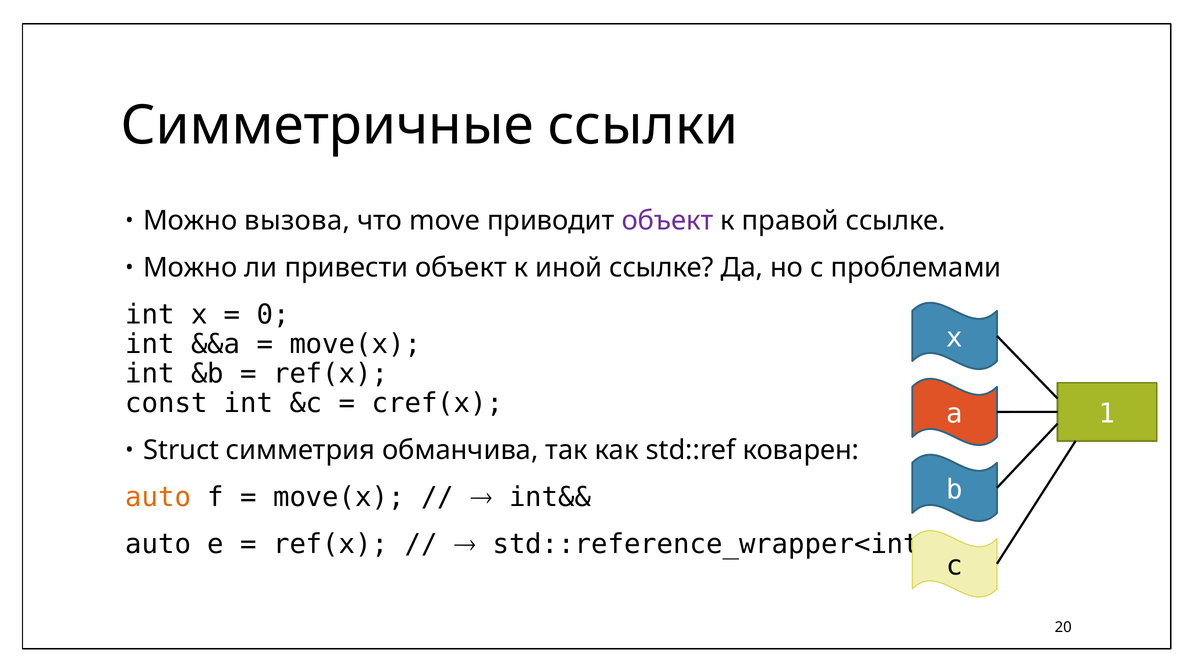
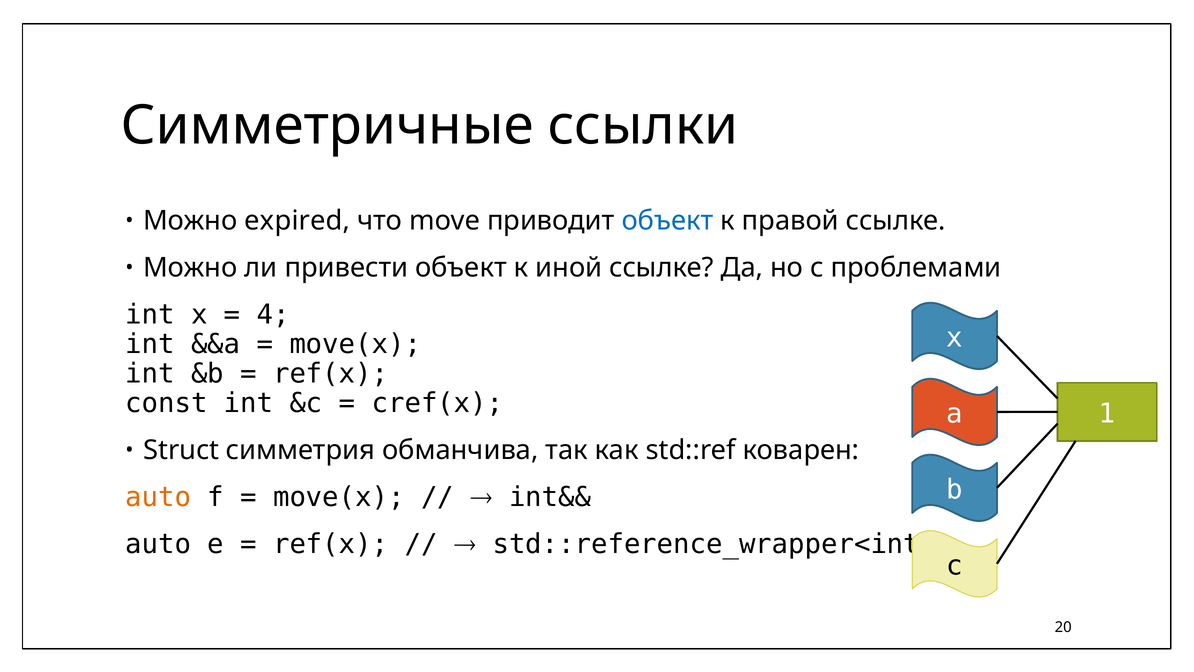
вызова: вызова -> expired (297, 221)
объект colour: purple -> blue (667, 221)
0: 0 -> 4 (273, 314)
